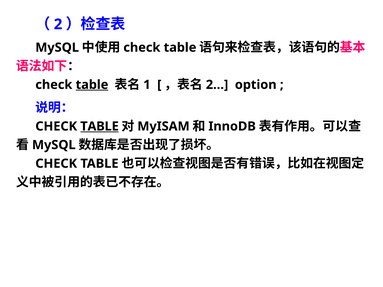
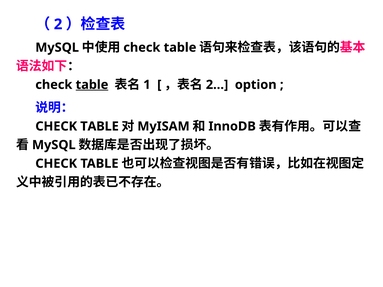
TABLE underline: present -> none (100, 126)
